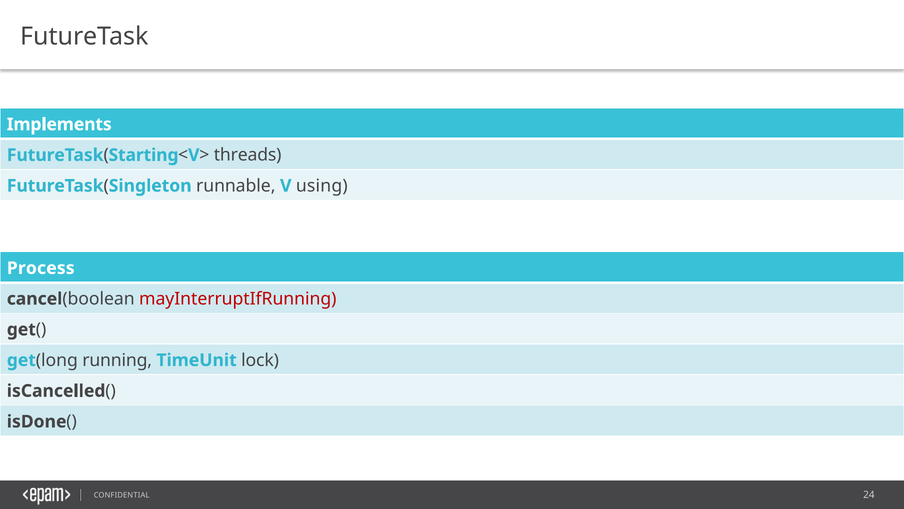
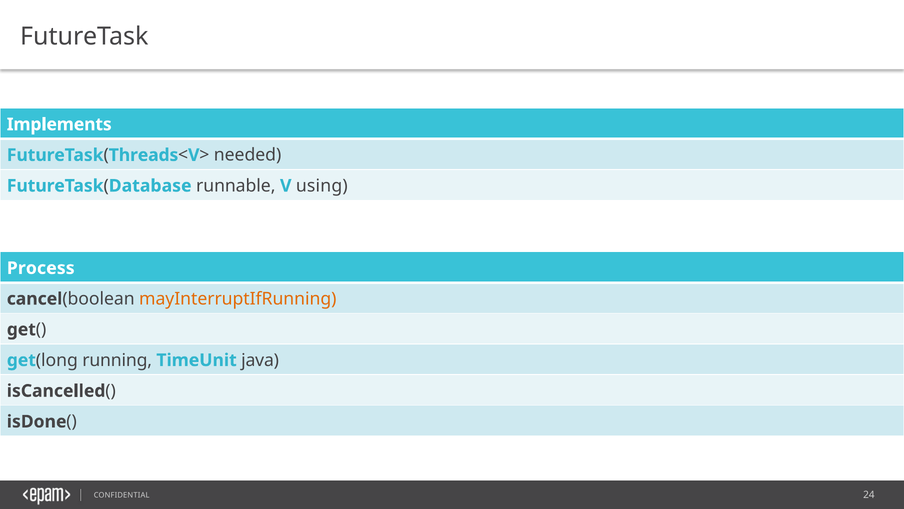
Starting: Starting -> Threads (144, 155)
threads: threads -> needed (248, 155)
Singleton: Singleton -> Database (150, 186)
mayInterruptIfRunning colour: red -> orange (238, 299)
lock: lock -> java (260, 360)
